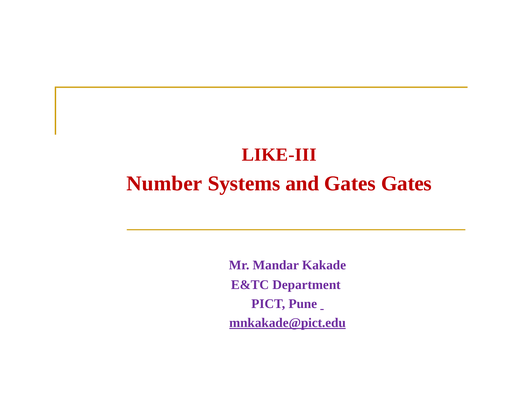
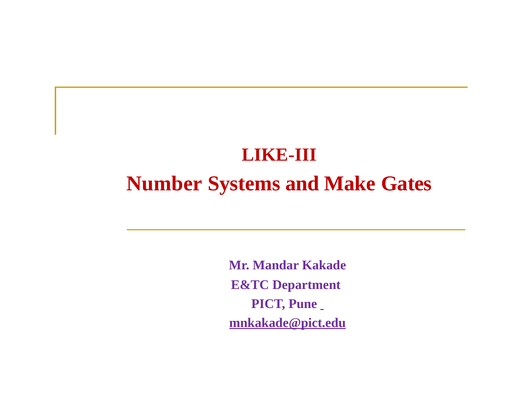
and Gates: Gates -> Make (350, 184)
